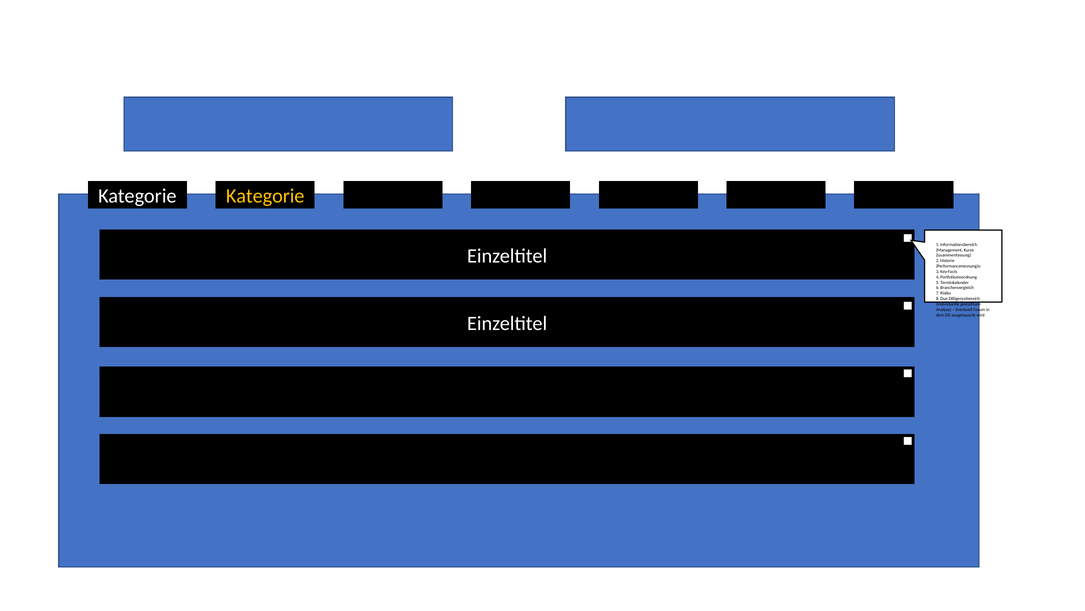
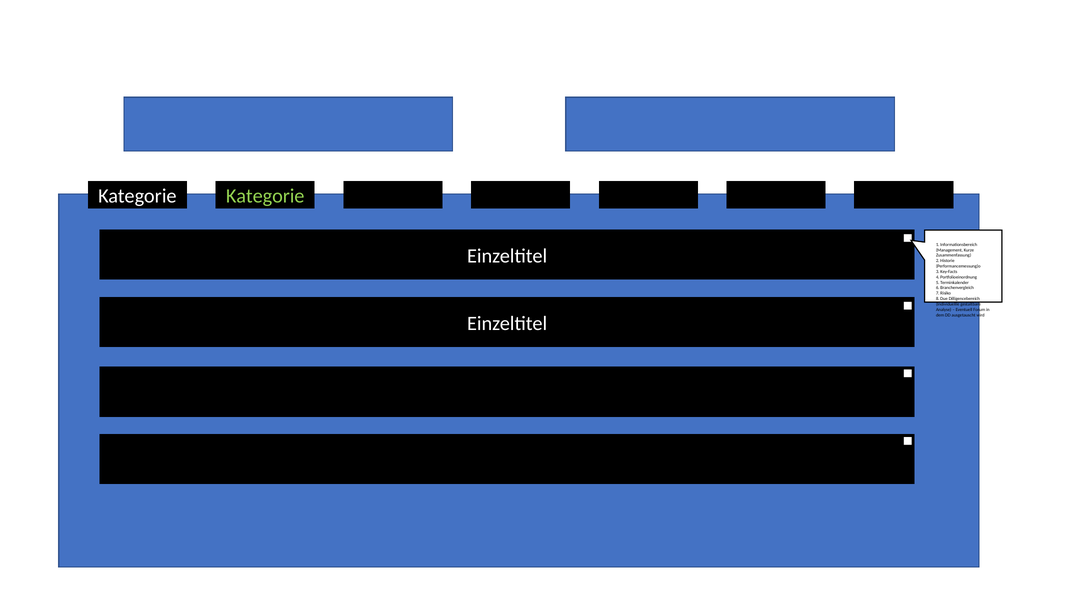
Kategorie colour: yellow -> light green (265, 196)
